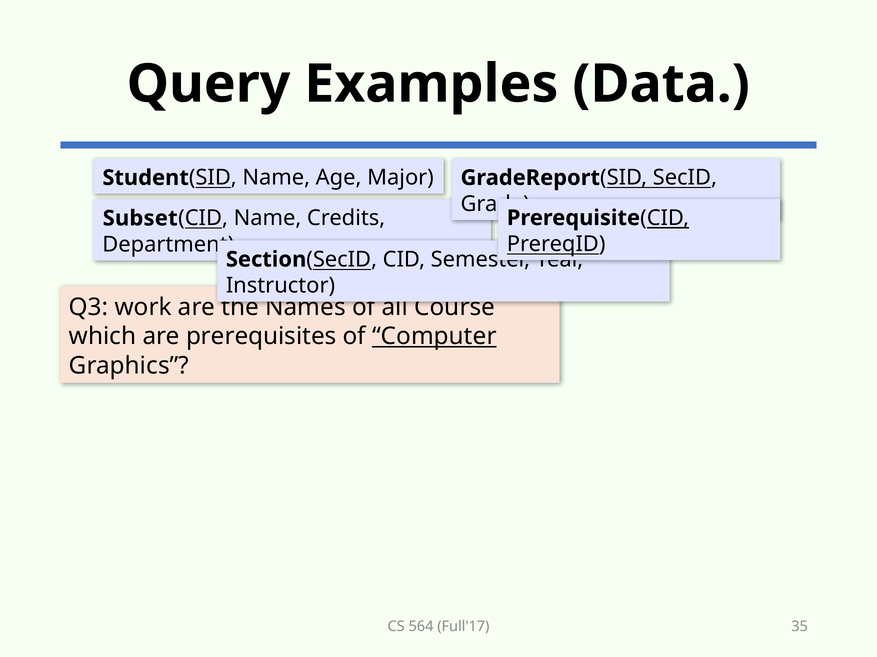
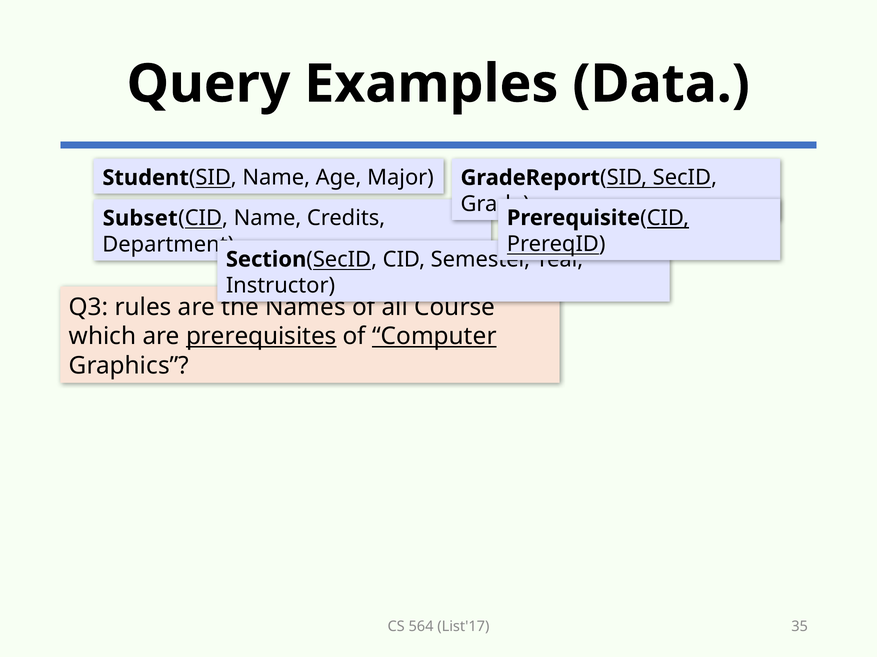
work: work -> rules (143, 308)
prerequisites underline: none -> present (261, 337)
Full'17: Full'17 -> List'17 (463, 627)
